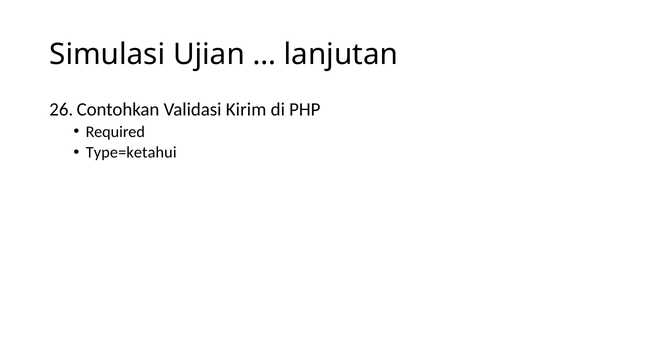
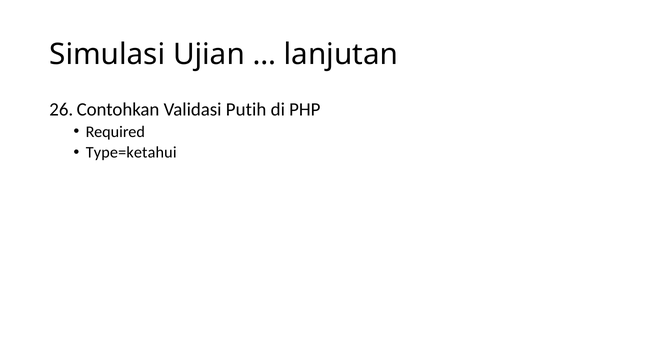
Kirim: Kirim -> Putih (246, 109)
